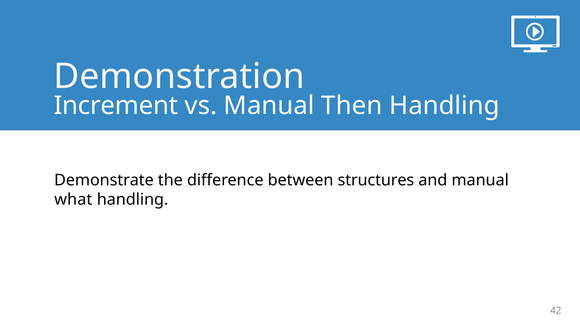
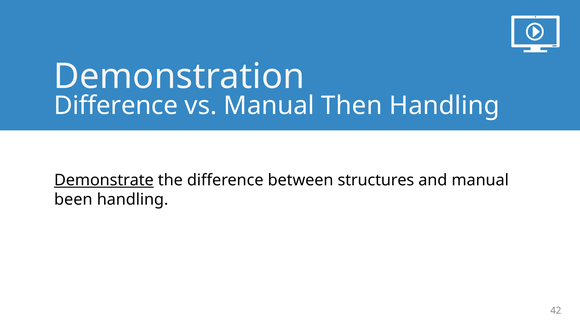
Increment: Increment -> Difference (116, 106)
Demonstrate underline: none -> present (104, 180)
what: what -> been (73, 200)
